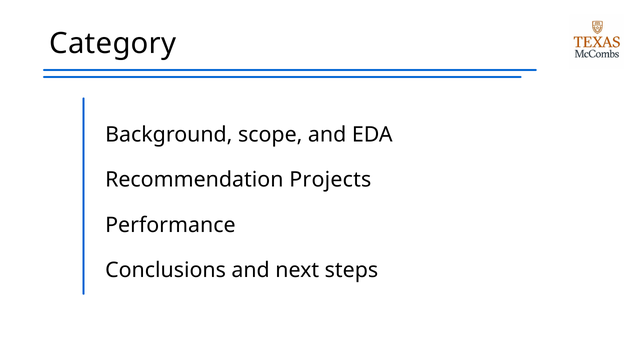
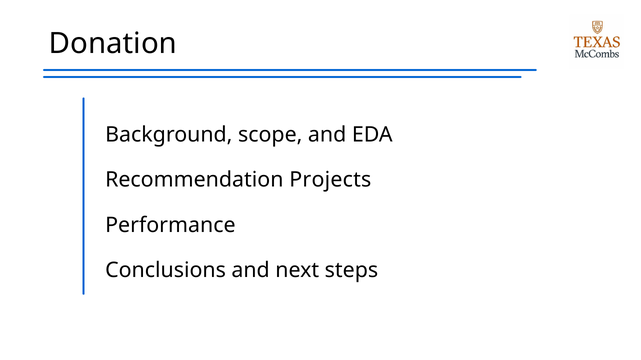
Category: Category -> Donation (113, 44)
